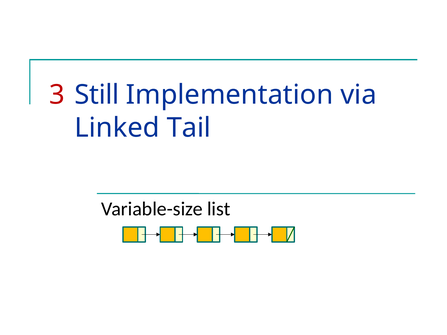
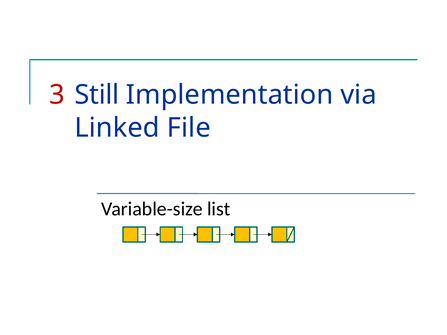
Tail: Tail -> File (189, 128)
